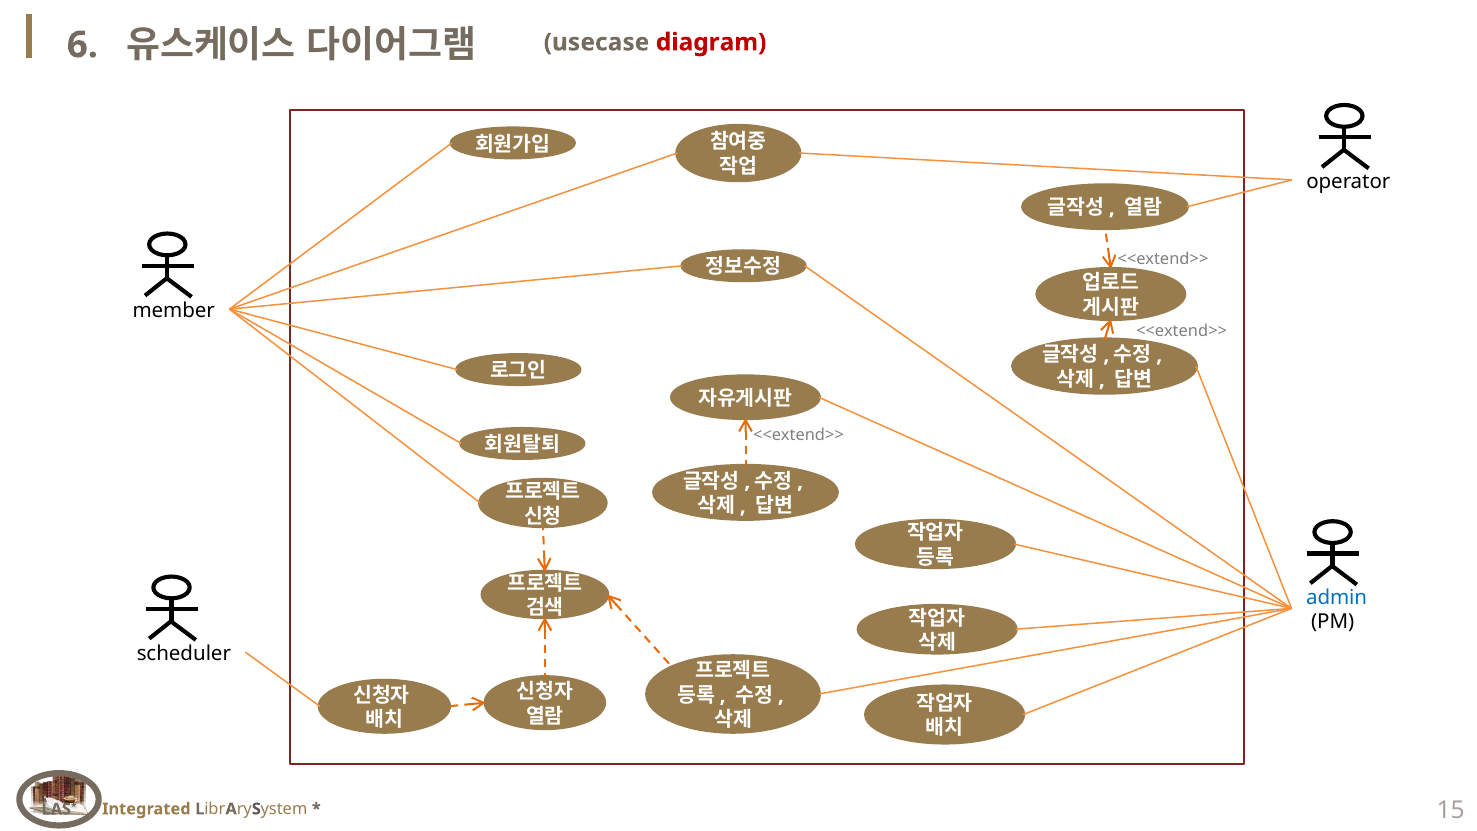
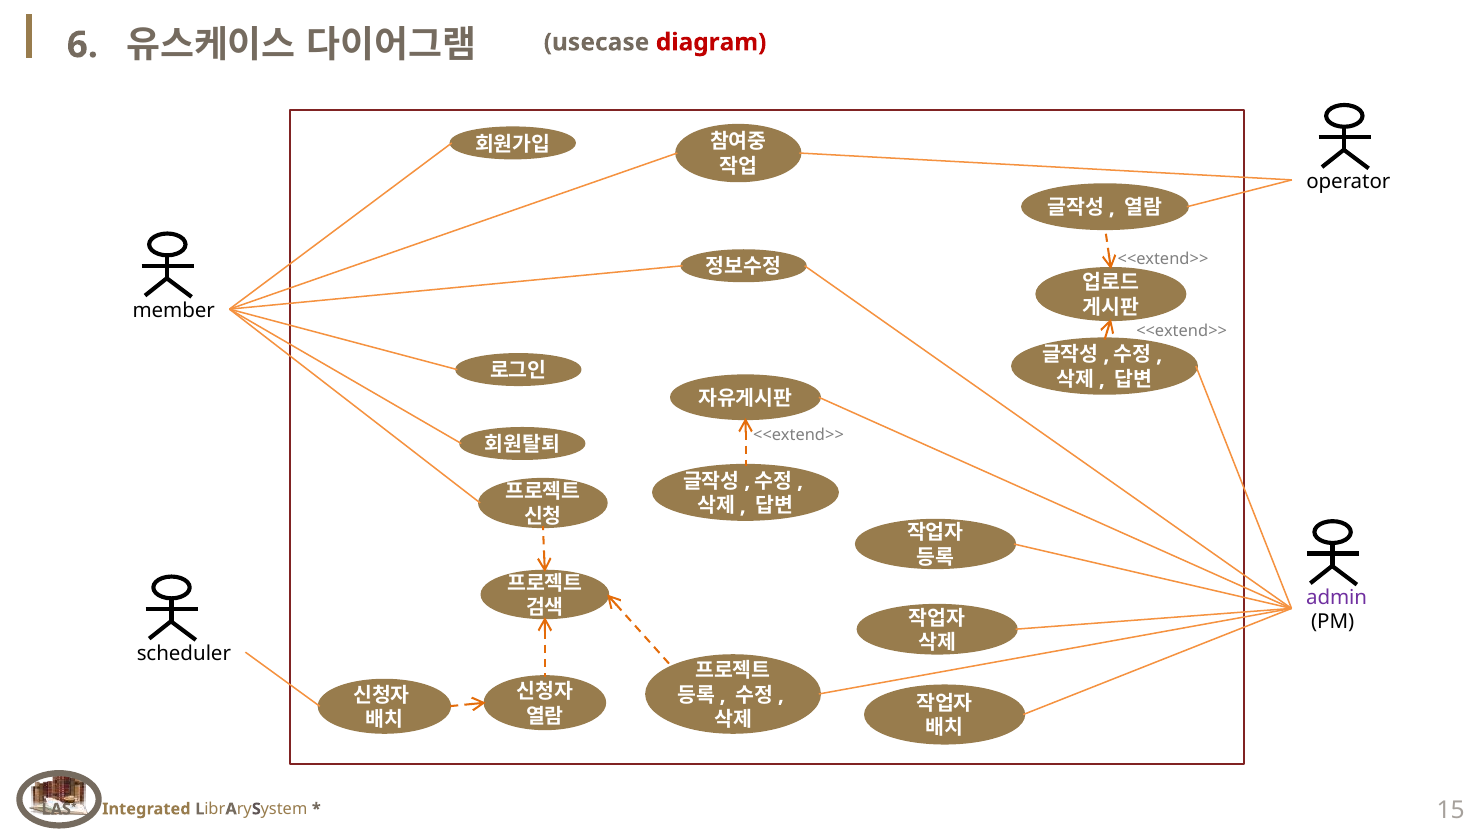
admin colour: blue -> purple (1337, 597)
